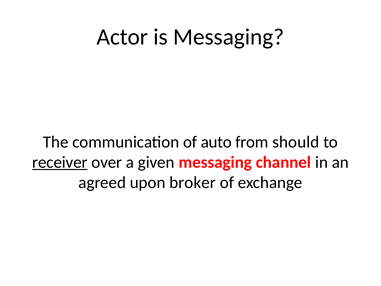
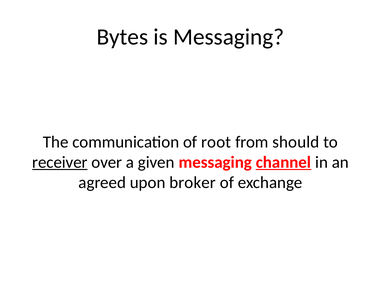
Actor: Actor -> Bytes (122, 37)
auto: auto -> root (216, 142)
channel underline: none -> present (283, 162)
